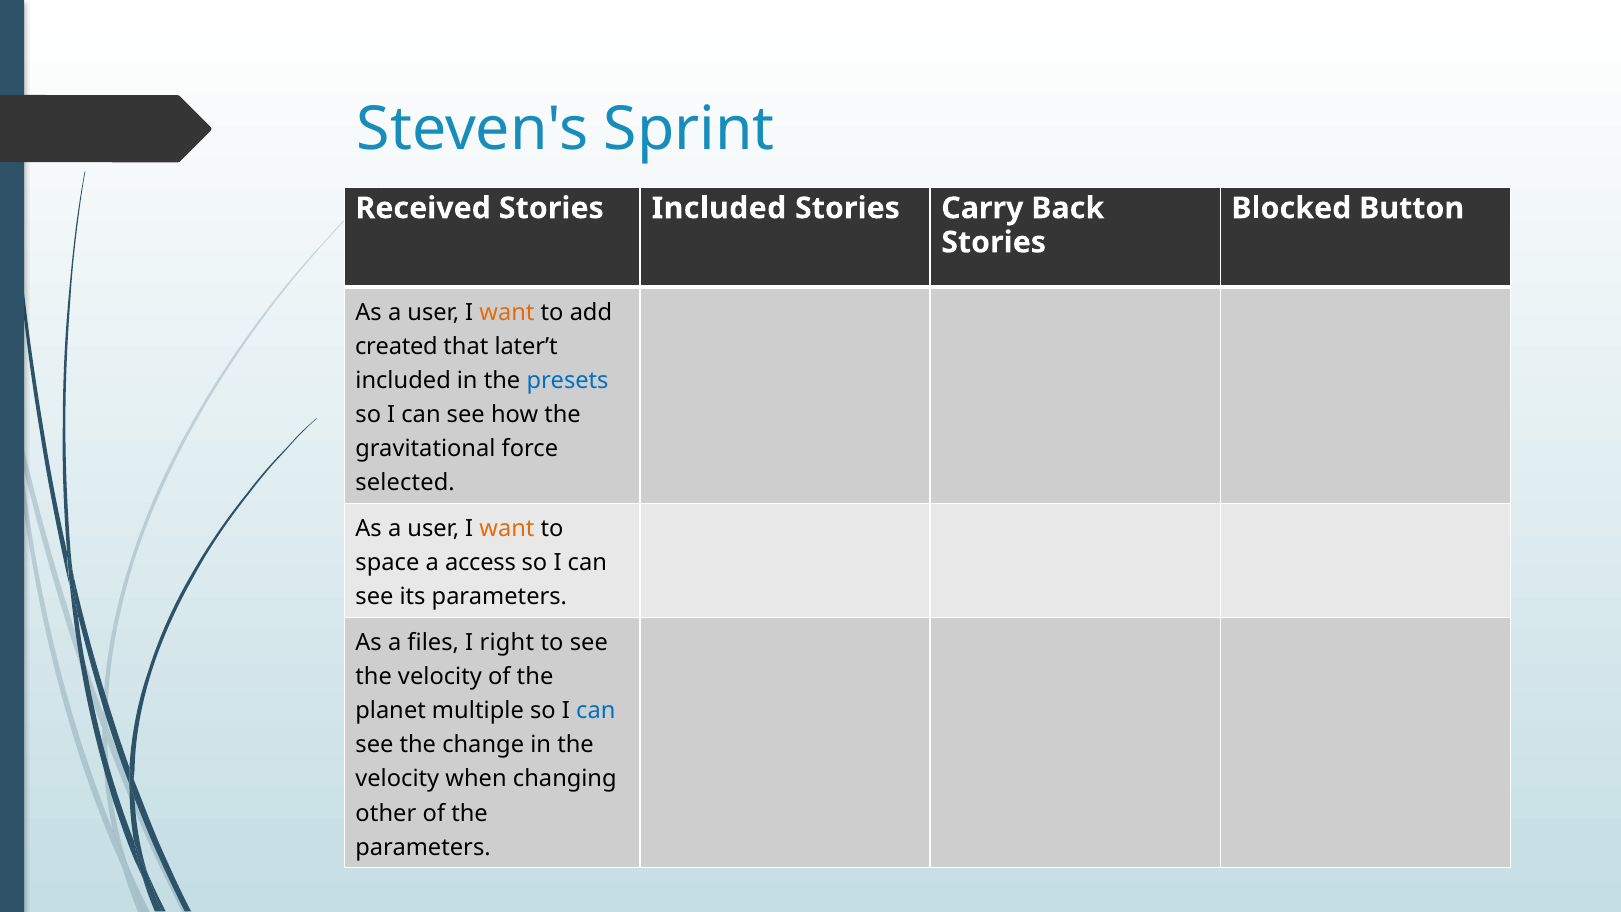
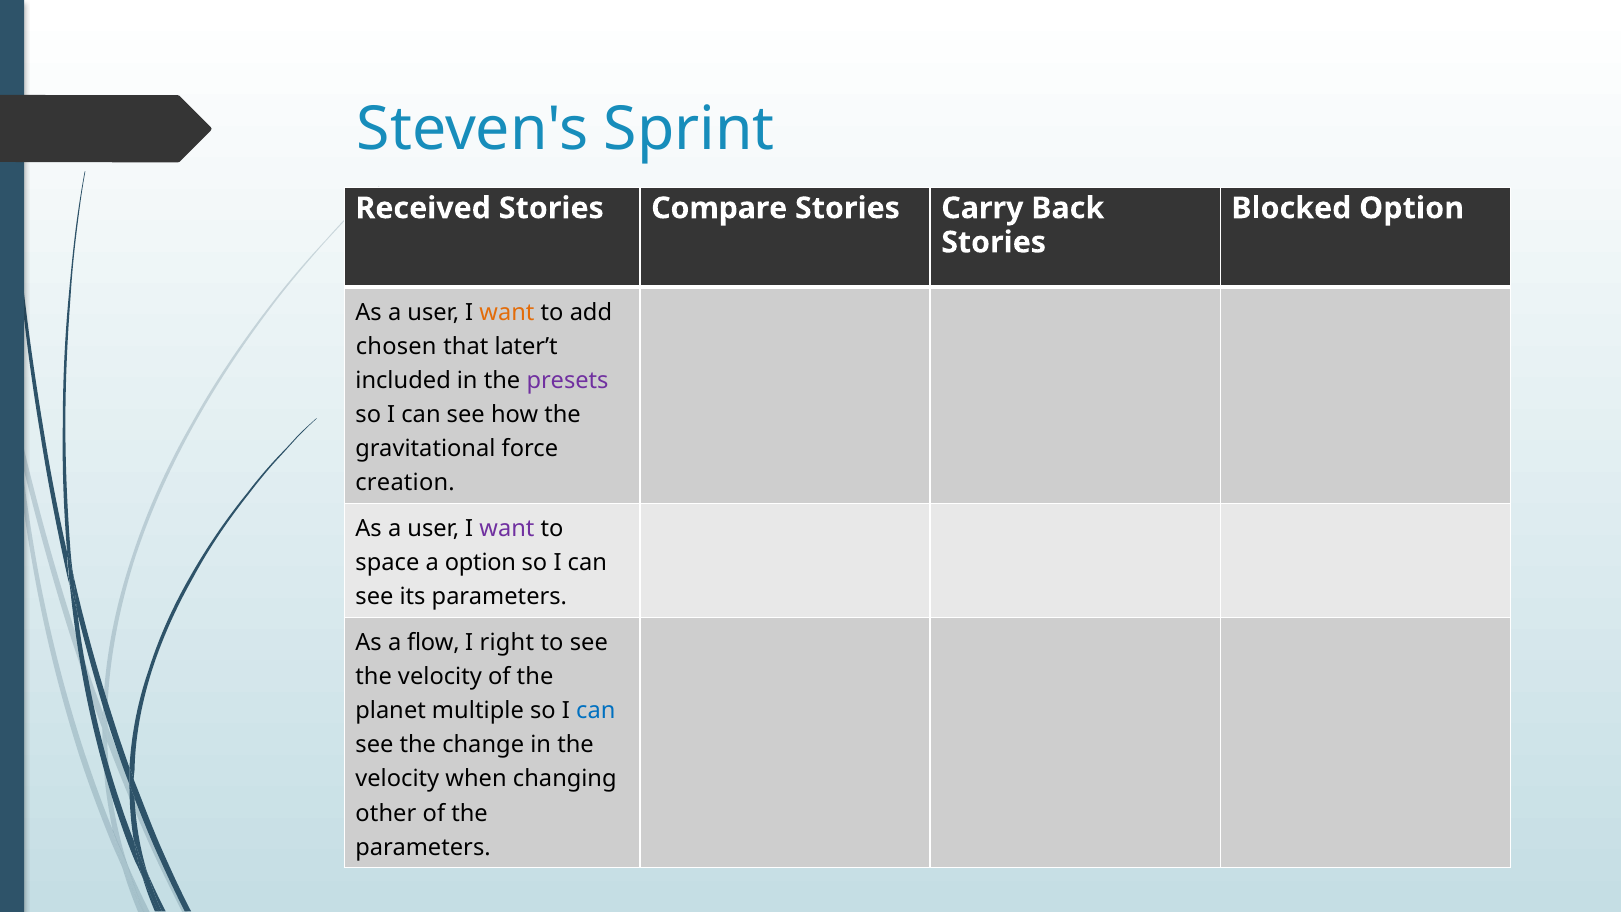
Stories Included: Included -> Compare (719, 208)
Blocked Button: Button -> Option (1412, 208)
created: created -> chosen (396, 346)
presets colour: blue -> purple (567, 381)
selected: selected -> creation (405, 483)
want colour: orange -> purple (507, 528)
a access: access -> option (480, 563)
files: files -> flow (433, 642)
